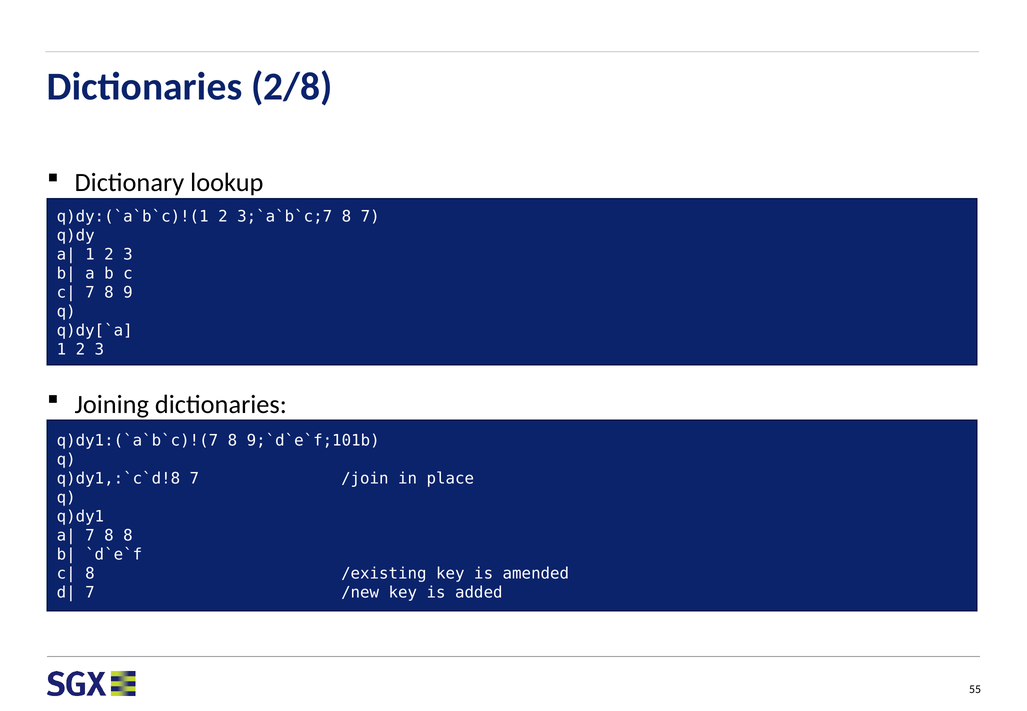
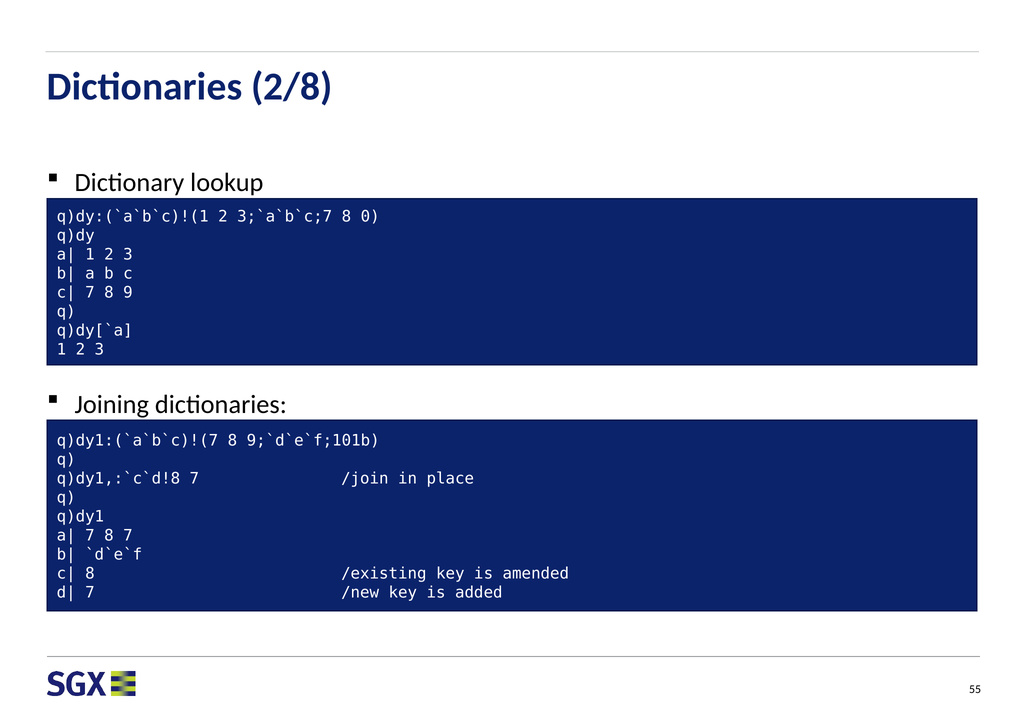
8 7: 7 -> 0 (370, 217)
8 8: 8 -> 7 (128, 536)
